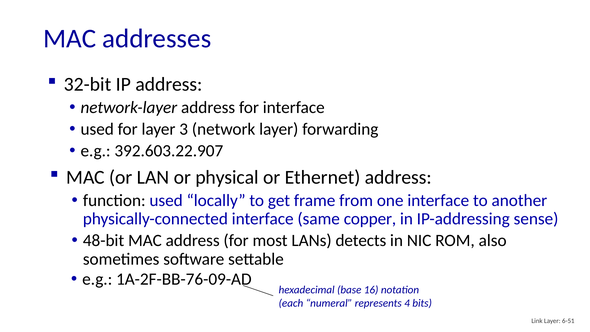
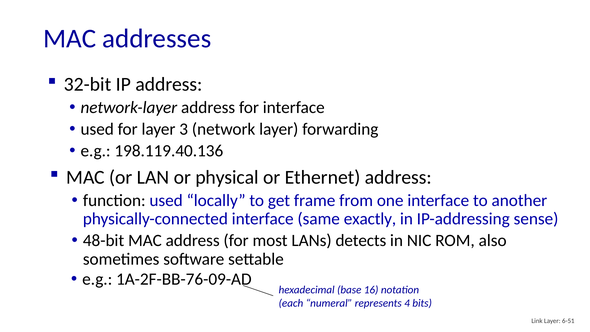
392.603.22.907: 392.603.22.907 -> 198.119.40.136 (169, 151)
copper: copper -> exactly (370, 219)
